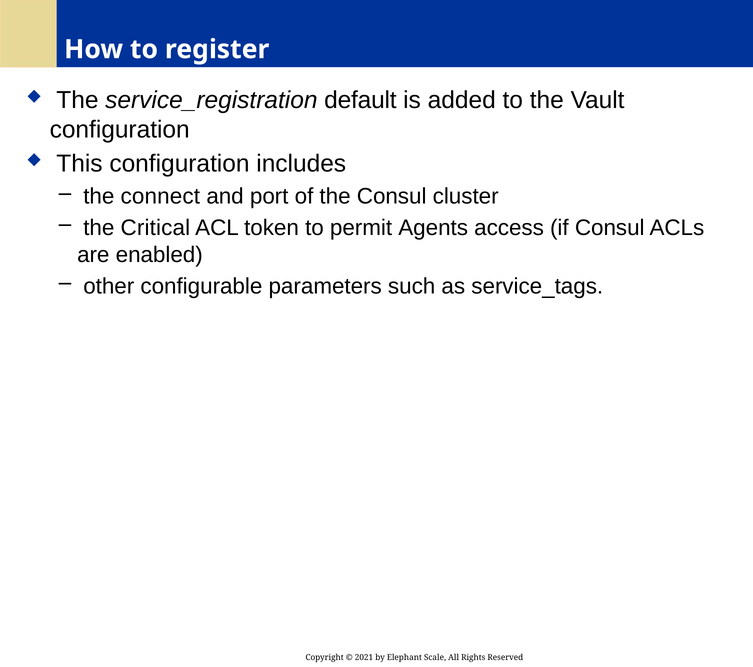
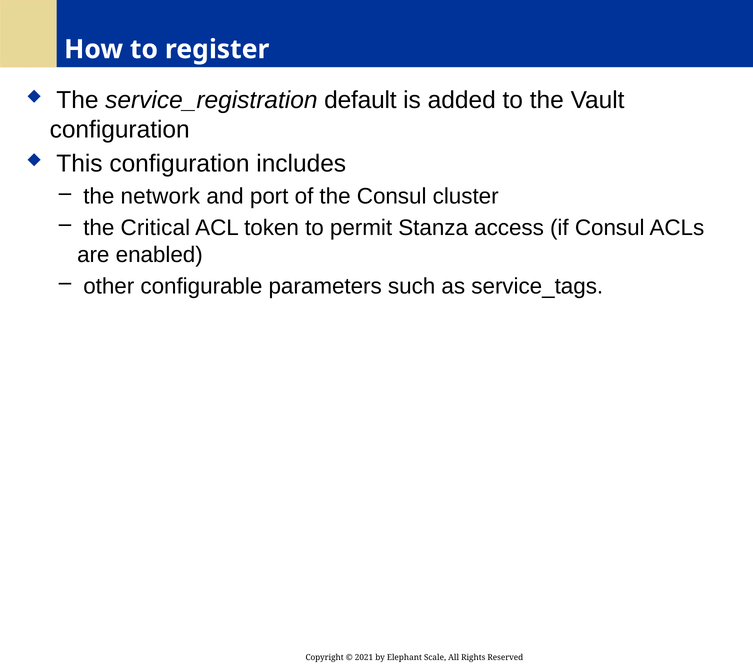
connect: connect -> network (160, 196)
Agents: Agents -> Stanza (433, 228)
